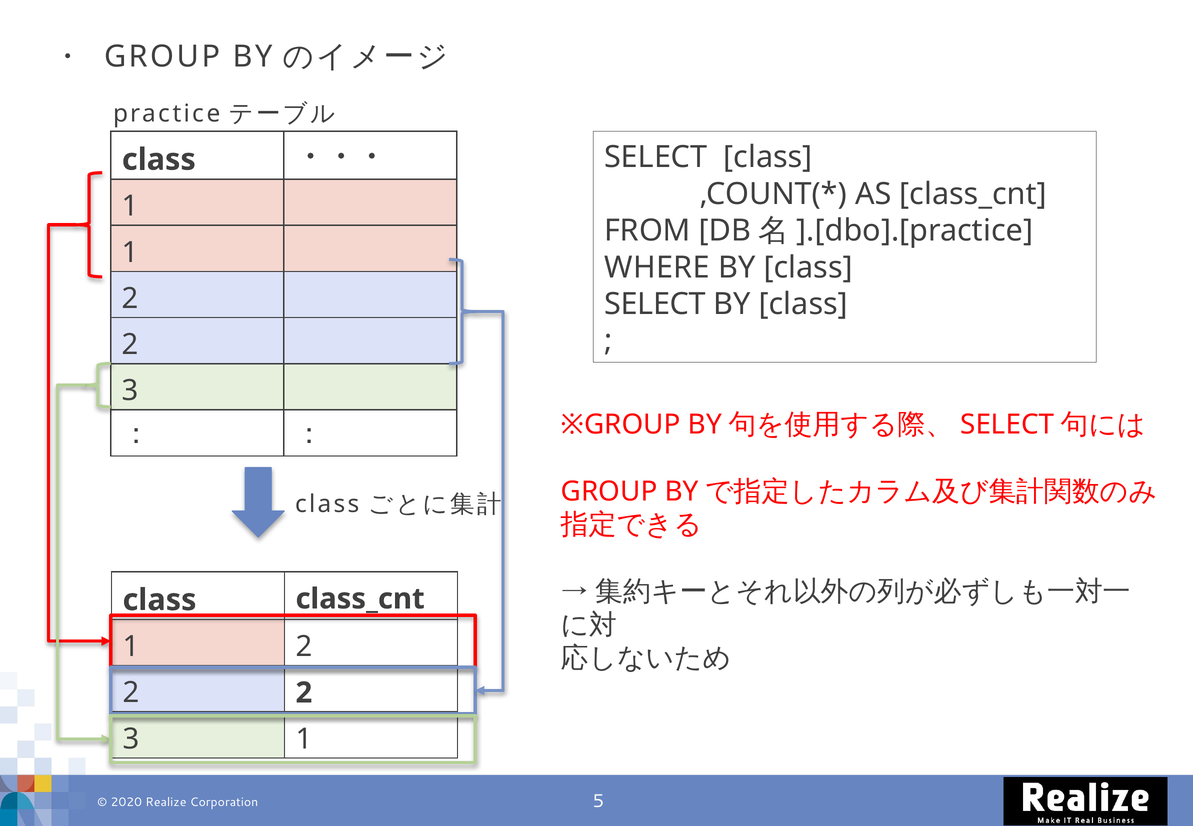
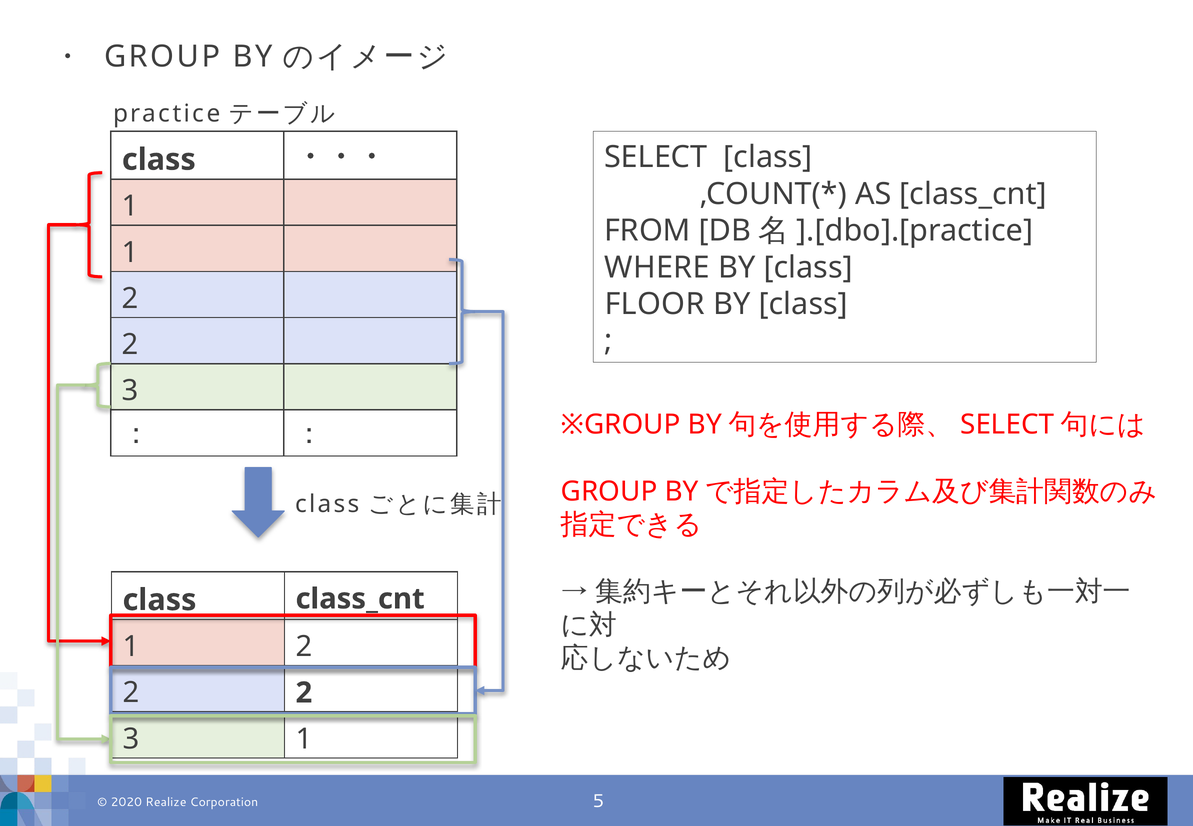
SELECT: SELECT -> FLOOR (655, 304)
